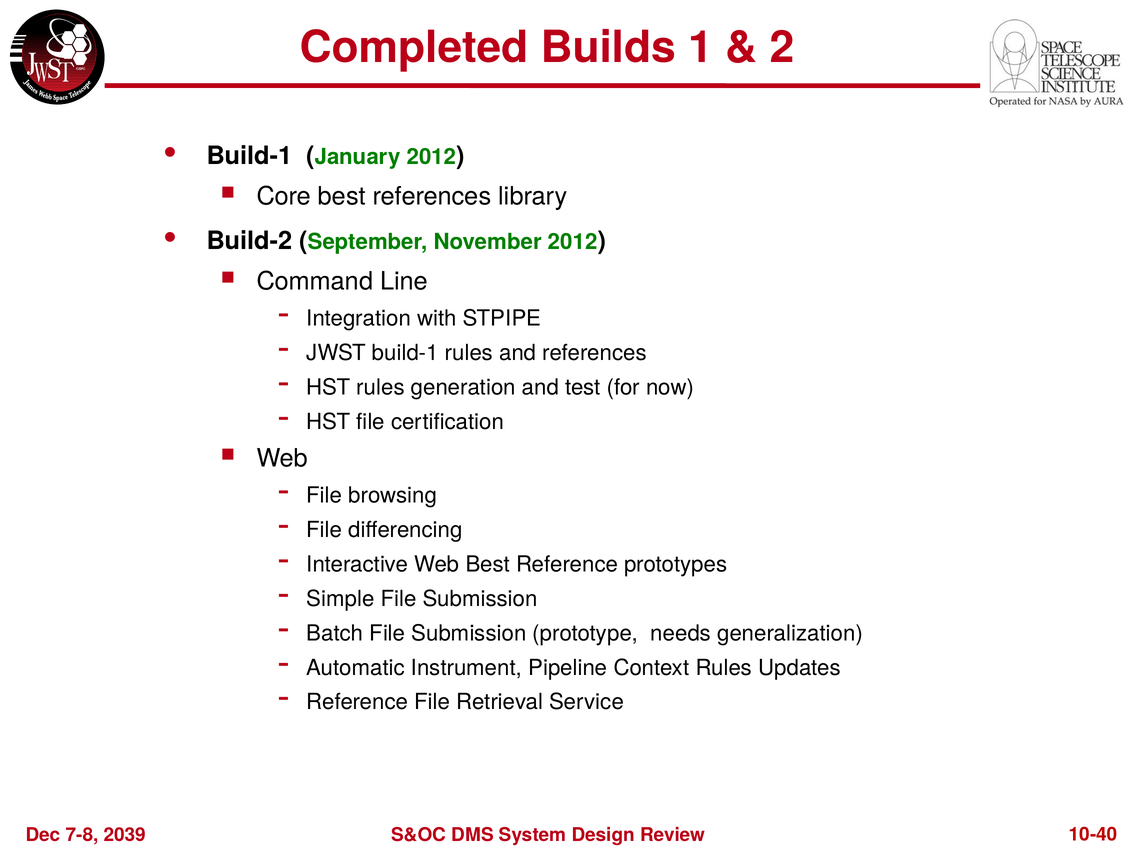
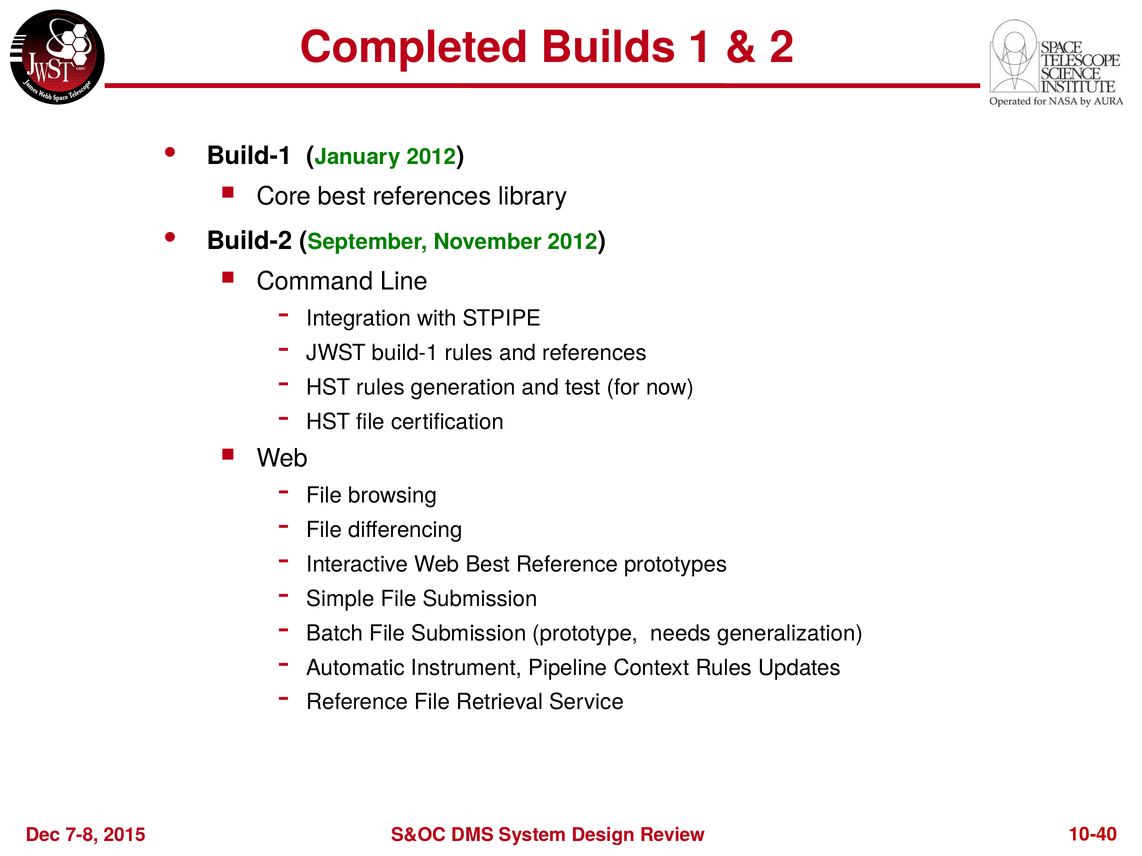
2039: 2039 -> 2015 (125, 836)
